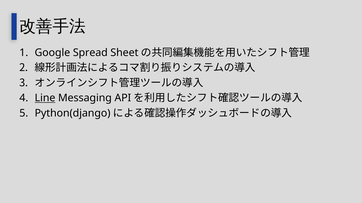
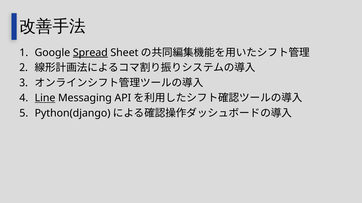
Spread underline: none -> present (90, 53)
